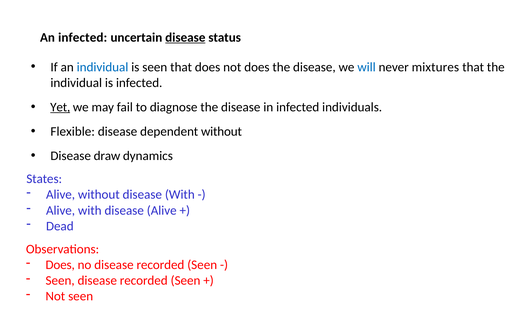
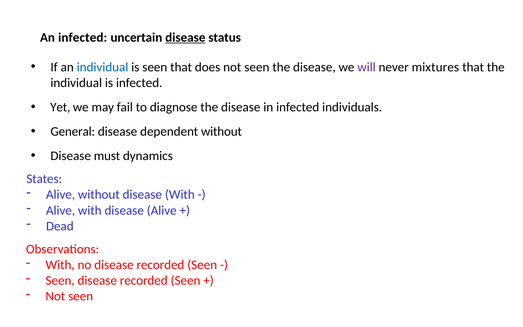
does not does: does -> seen (257, 67)
will colour: blue -> purple (367, 67)
Yet underline: present -> none (60, 107)
Flexible: Flexible -> General (73, 132)
draw: draw -> must (107, 156)
Does: Does -> With (60, 265)
